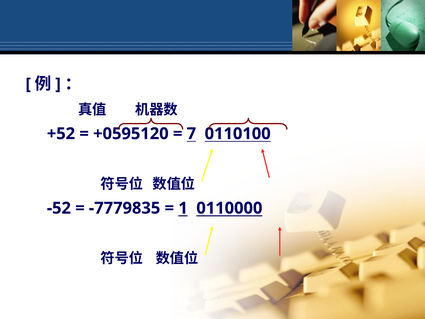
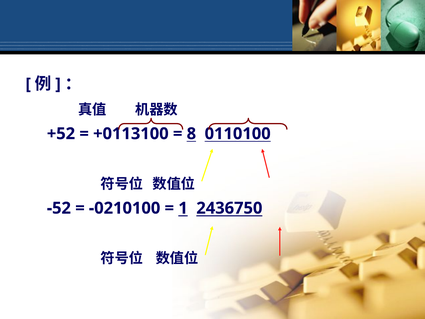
+0595120: +0595120 -> +0113100 (131, 134)
7: 7 -> 8 (191, 134)
-7779835: -7779835 -> -0210100 (125, 208)
0110000: 0110000 -> 2436750 (229, 208)
